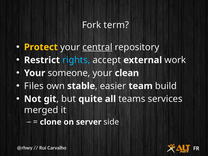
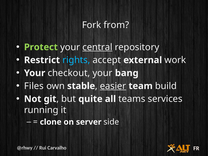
term: term -> from (116, 25)
Protect colour: yellow -> light green (41, 47)
someone: someone -> checkout (69, 73)
clean: clean -> bang (127, 73)
easier underline: none -> present (113, 86)
merged: merged -> running (41, 110)
